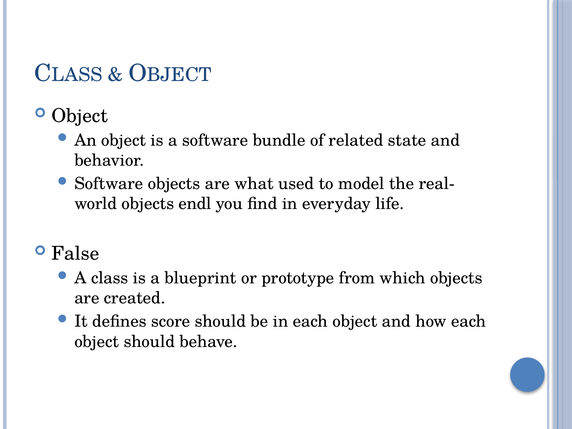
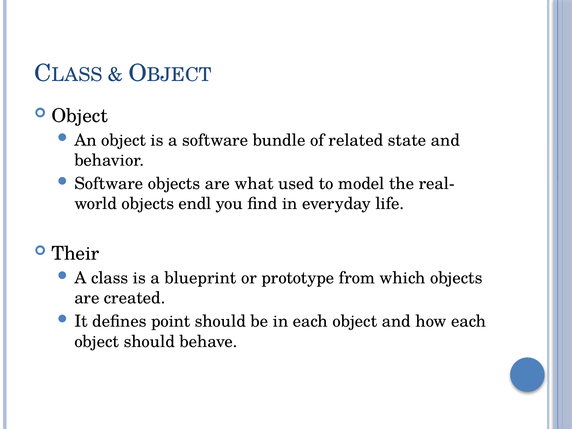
False: False -> Their (75, 253)
score: score -> point (171, 321)
